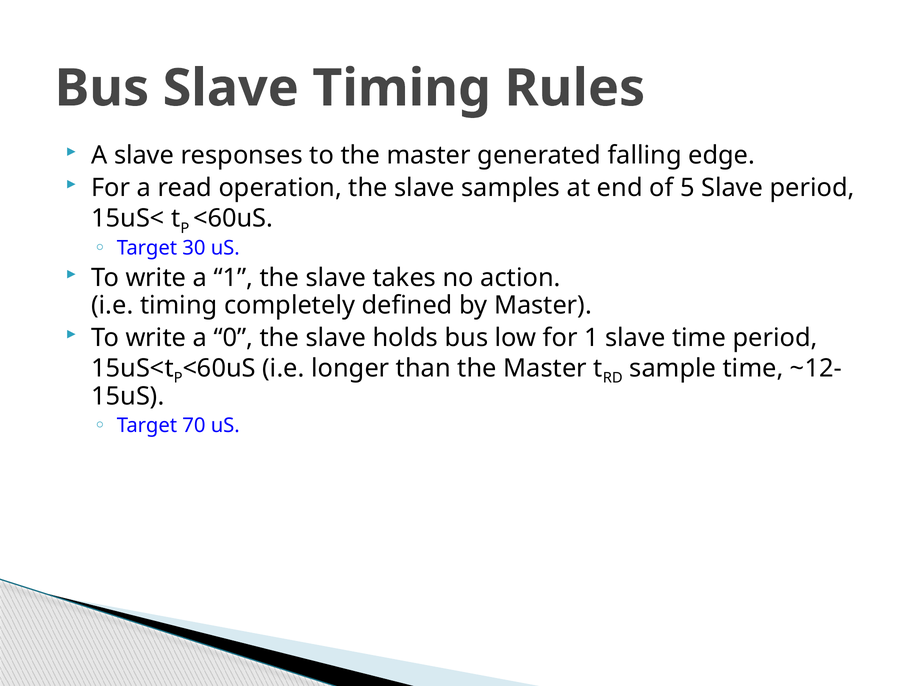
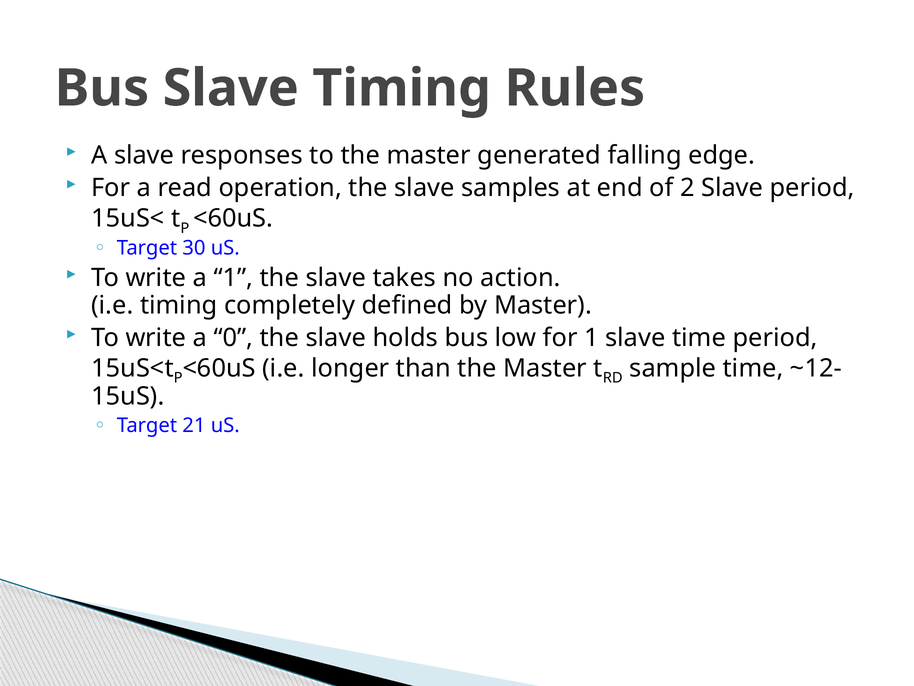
5: 5 -> 2 (687, 188)
70: 70 -> 21 (194, 425)
